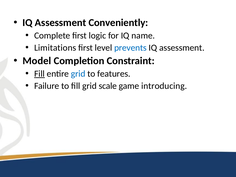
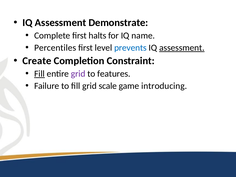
Conveniently: Conveniently -> Demonstrate (118, 23)
logic: logic -> halts (97, 36)
Limitations: Limitations -> Percentiles (55, 48)
assessment underline: none -> present (182, 48)
Model: Model -> Create (37, 61)
grid colour: blue -> purple (78, 74)
